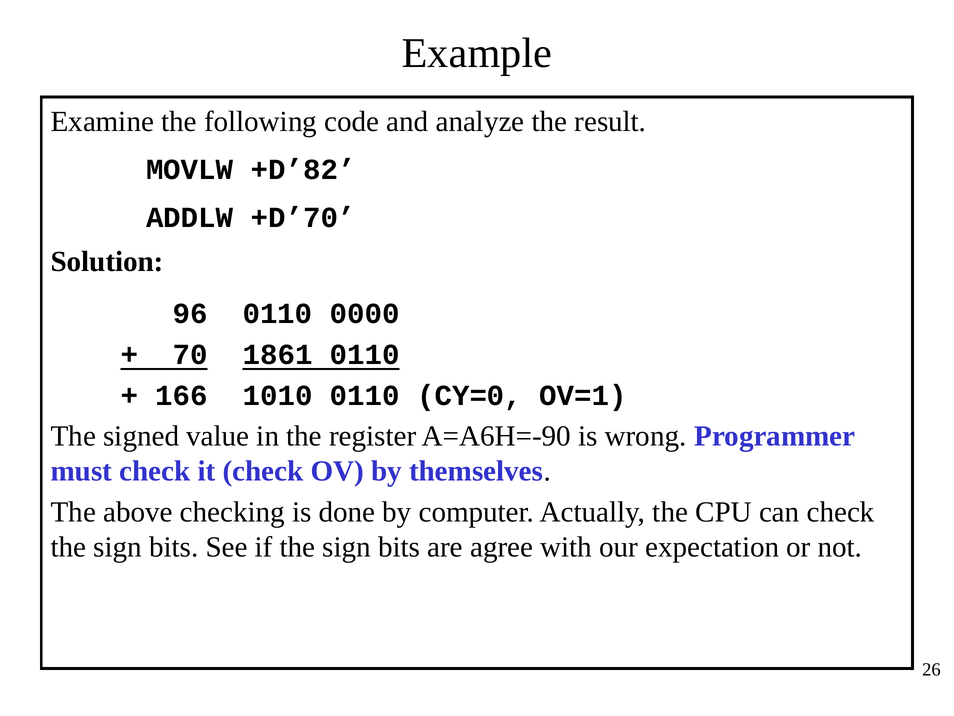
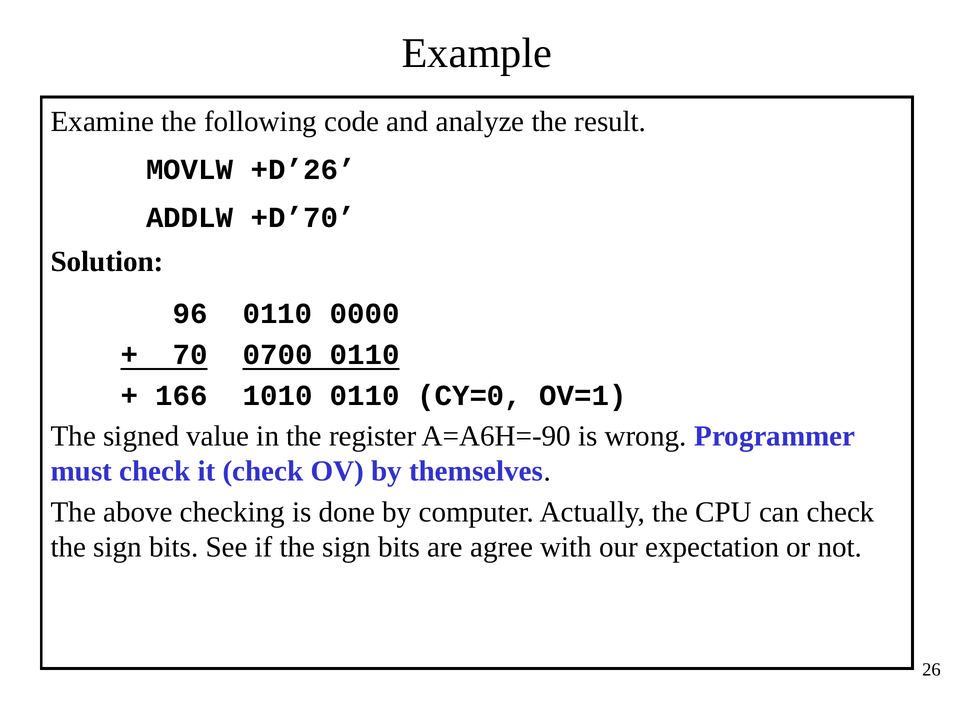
+D’82: +D’82 -> +D’26 (303, 169)
1861: 1861 -> 0700 (278, 354)
